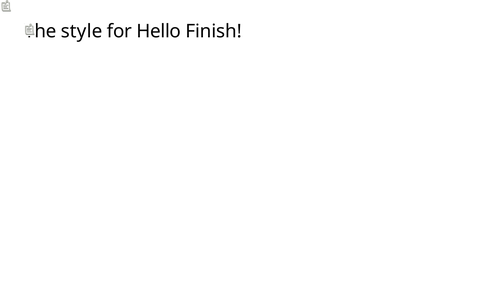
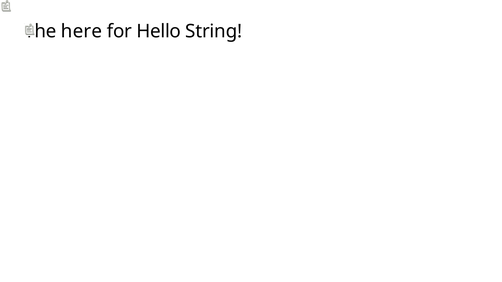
style: style -> here (82, 31)
Finish: Finish -> String (214, 31)
